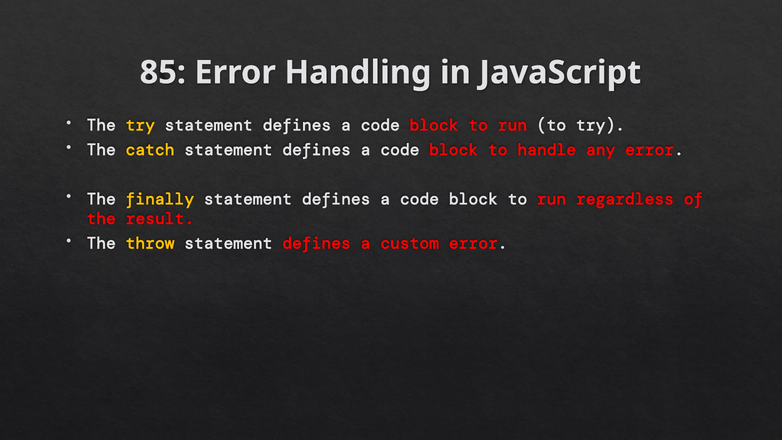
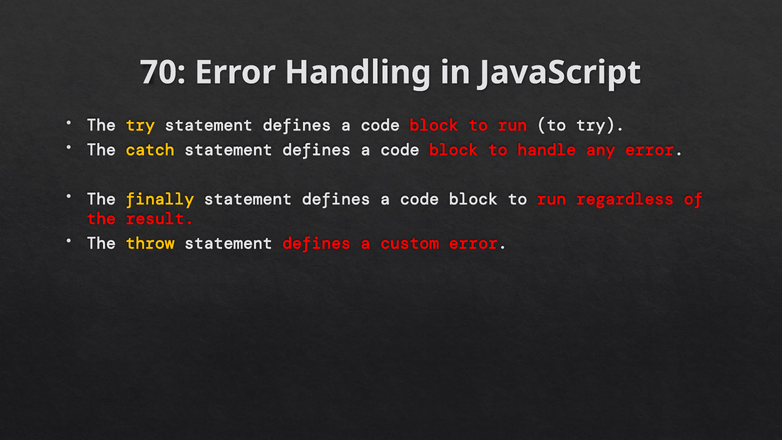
85: 85 -> 70 (163, 72)
